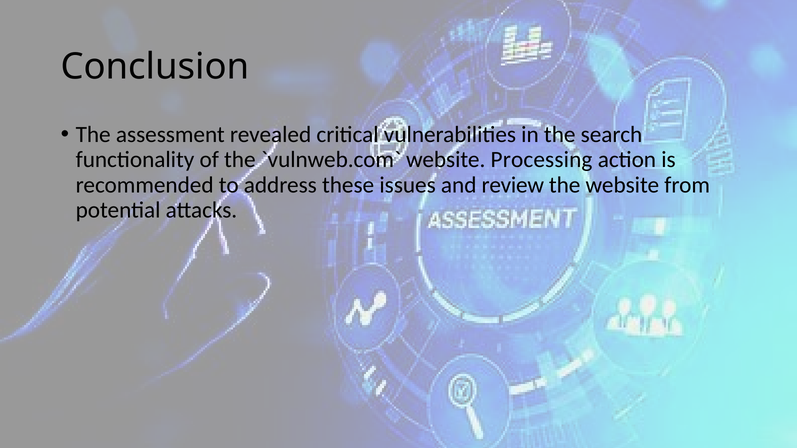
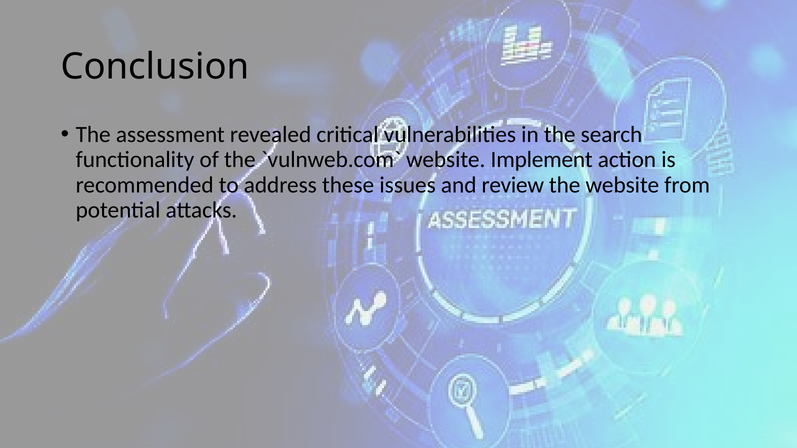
Processing: Processing -> Implement (542, 160)
